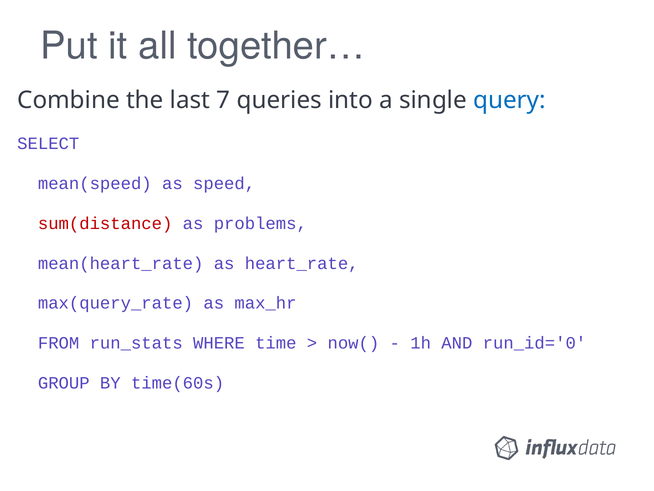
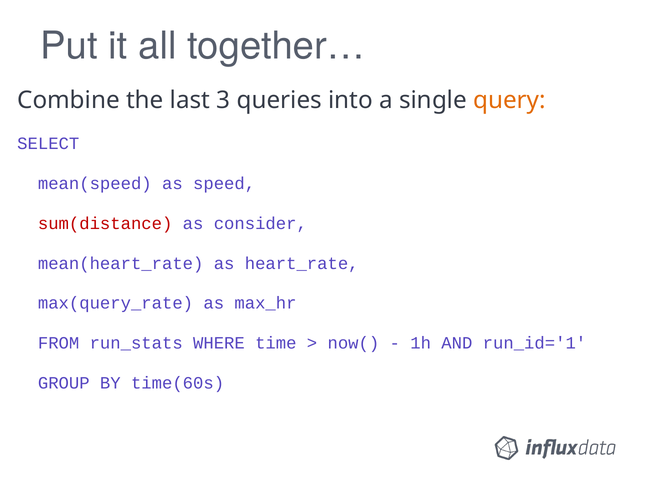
7: 7 -> 3 (223, 100)
query colour: blue -> orange (509, 100)
problems: problems -> consider (260, 223)
run_id='0: run_id='0 -> run_id='1 (534, 343)
